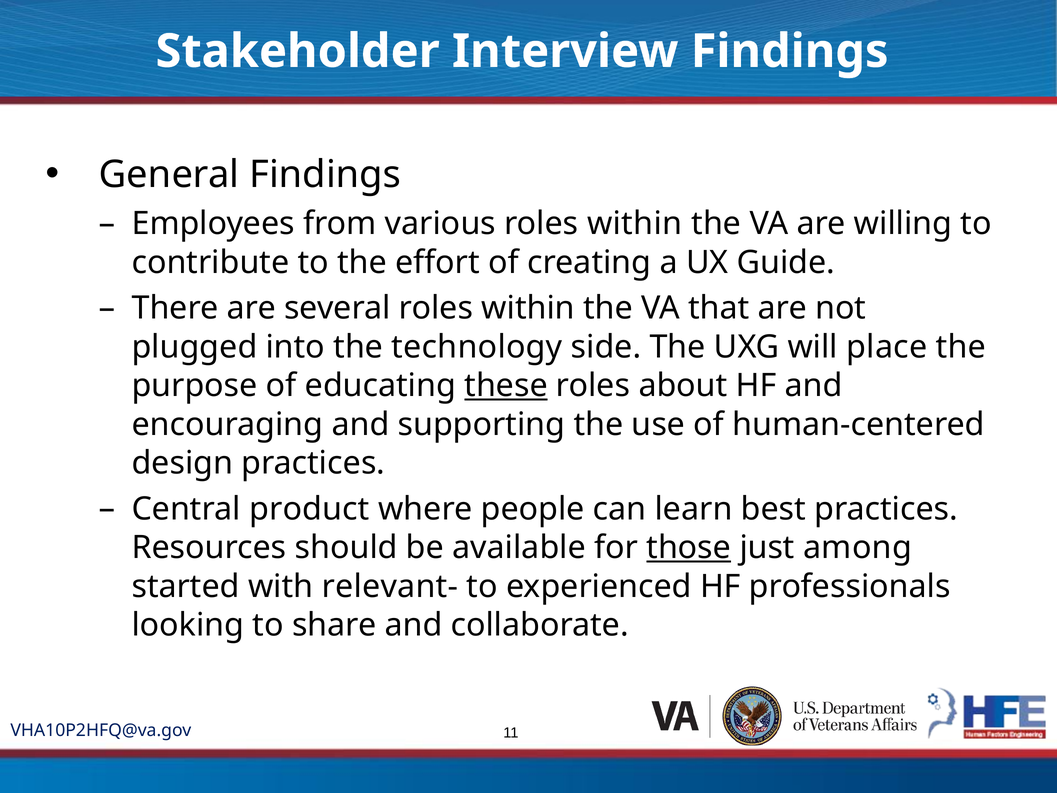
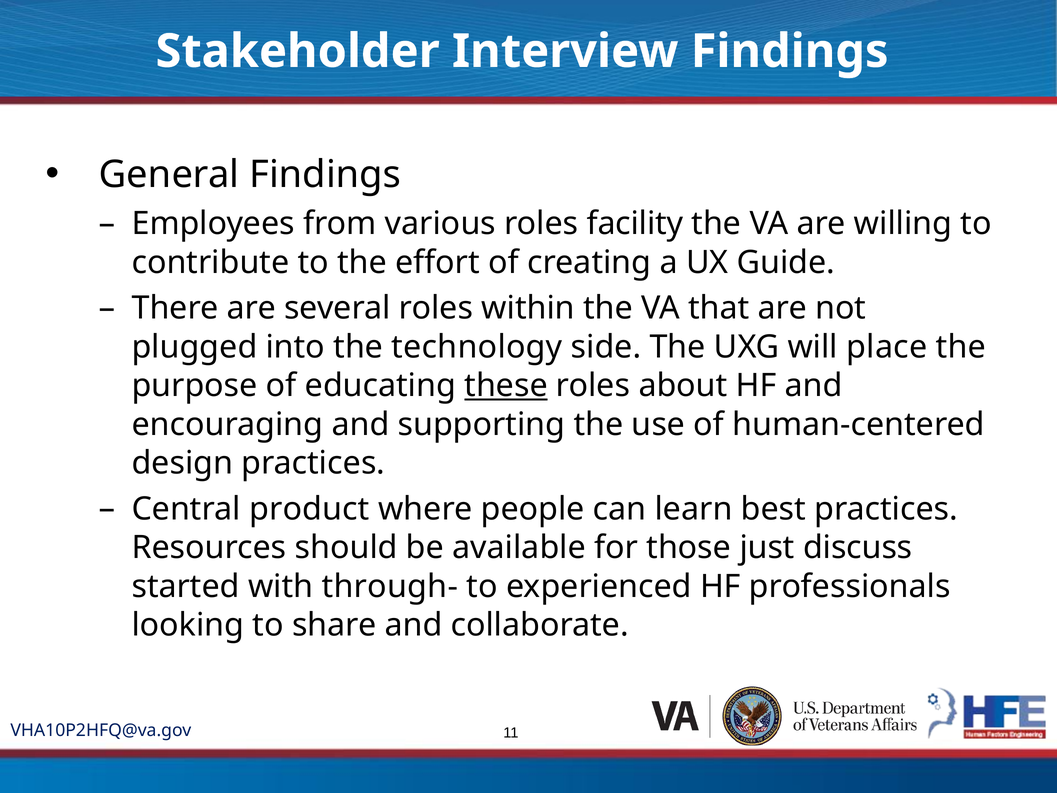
various roles within: within -> facility (635, 224)
those underline: present -> none (689, 548)
among: among -> discuss (858, 548)
relevant-: relevant- -> through- (390, 586)
